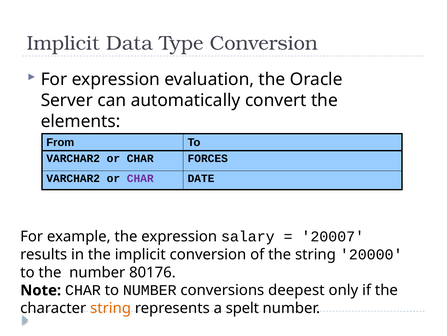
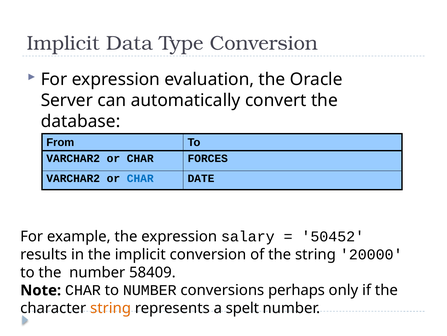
elements: elements -> database (81, 121)
CHAR colour: purple -> blue (140, 178)
20007: 20007 -> 50452 (333, 236)
80176: 80176 -> 58409 (152, 272)
deepest: deepest -> perhaps (296, 290)
